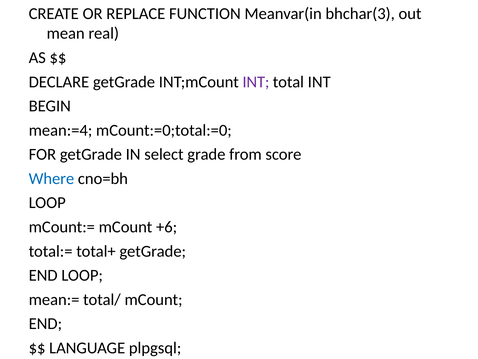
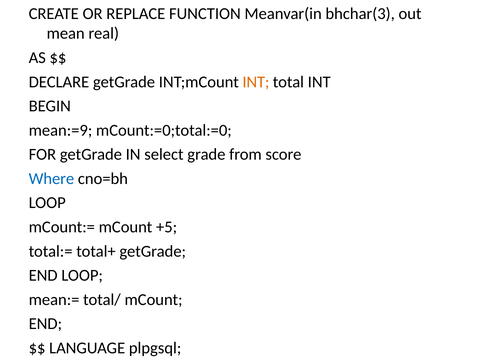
INT colour: purple -> orange (256, 82)
mean:=4: mean:=4 -> mean:=9 (60, 130)
+6: +6 -> +5 (167, 227)
